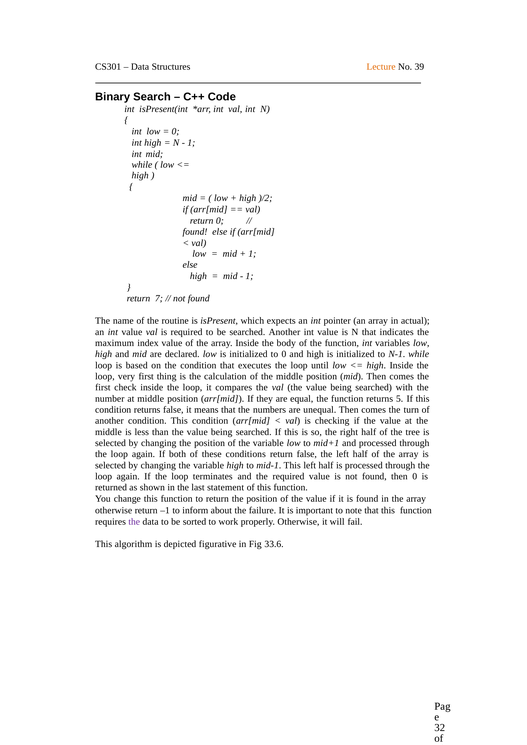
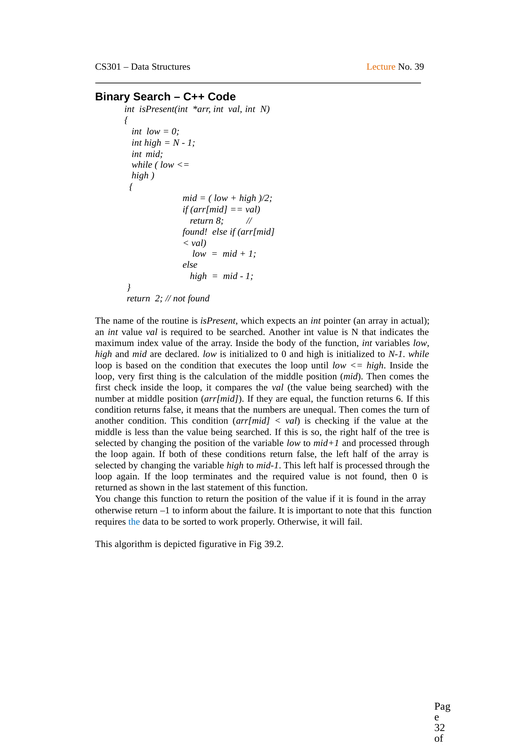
return 0: 0 -> 8 (220, 221)
7: 7 -> 2 (159, 299)
5: 5 -> 6 (400, 399)
the colour: purple -> blue (134, 522)
33.6: 33.6 -> 39.2 (274, 545)
